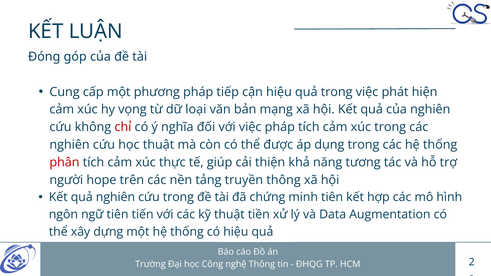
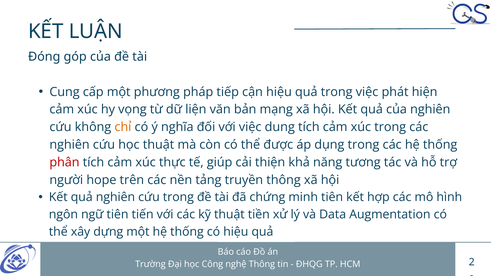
loại: loại -> liện (196, 110)
chỉ colour: red -> orange (123, 127)
việc pháp: pháp -> dung (280, 127)
